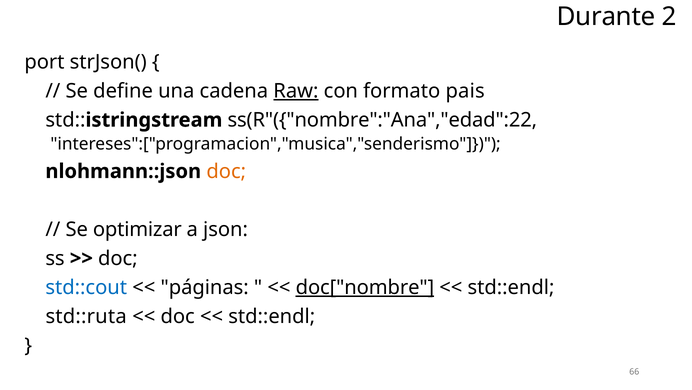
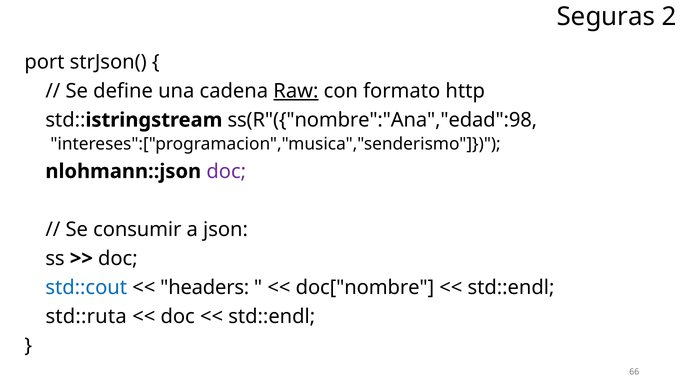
Durante: Durante -> Seguras (606, 16)
pais: pais -> http (465, 91)
ss(R"({"nombre":"Ana","edad":22: ss(R"({"nombre":"Ana","edad":22 -> ss(R"({"nombre":"Ana","edad":98 (382, 120)
doc colour: orange -> purple (226, 171)
optimizar: optimizar -> consumir (137, 229)
páginas: páginas -> headers (205, 287)
doc["nombre underline: present -> none (365, 287)
